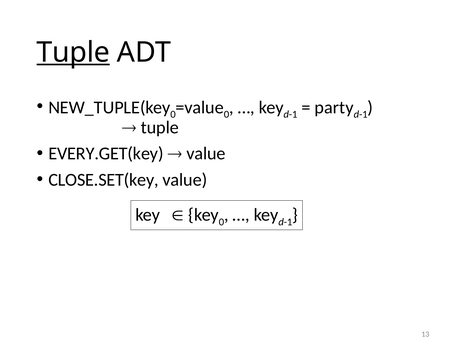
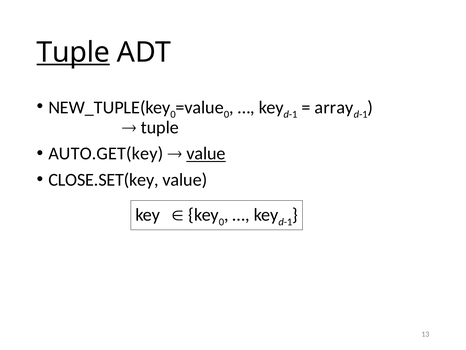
party: party -> array (334, 107)
EVERY.GET(key: EVERY.GET(key -> AUTO.GET(key (106, 153)
value underline: none -> present (206, 153)
